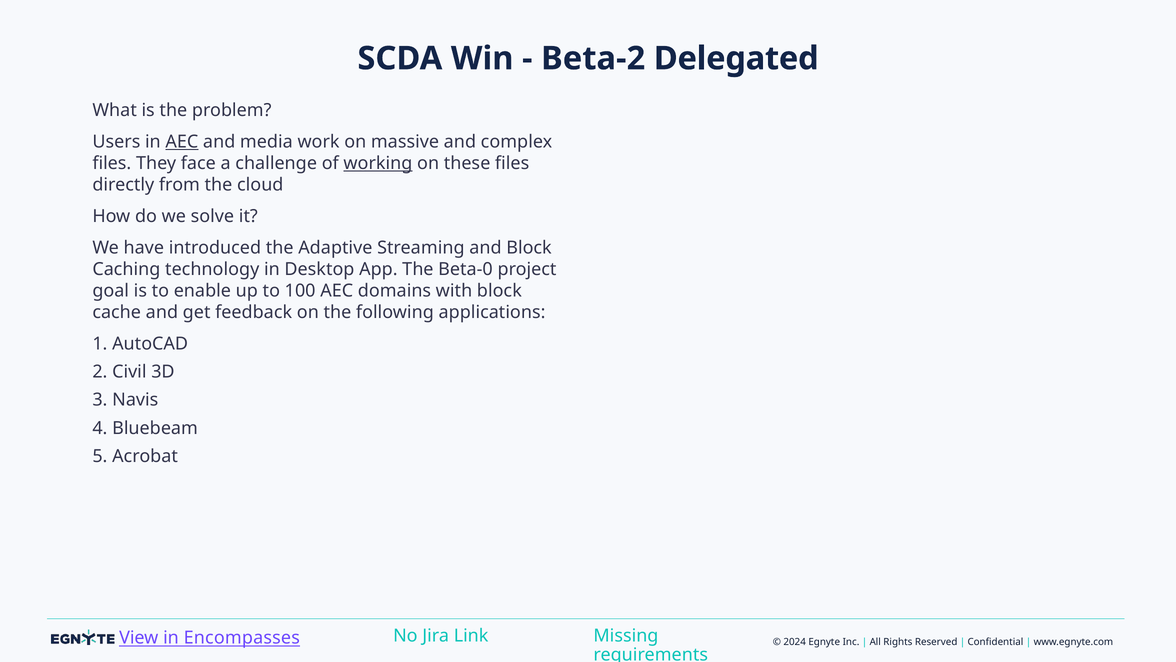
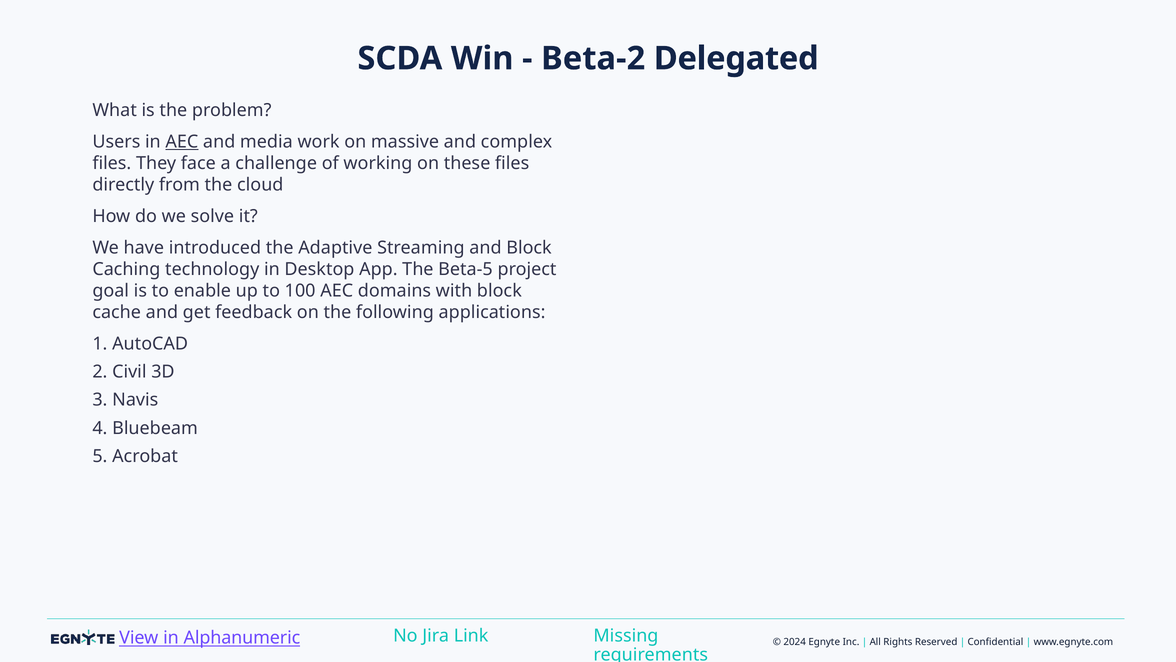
working underline: present -> none (378, 163)
Beta-0: Beta-0 -> Beta-5 (465, 269)
Encompasses: Encompasses -> Alphanumeric (242, 637)
